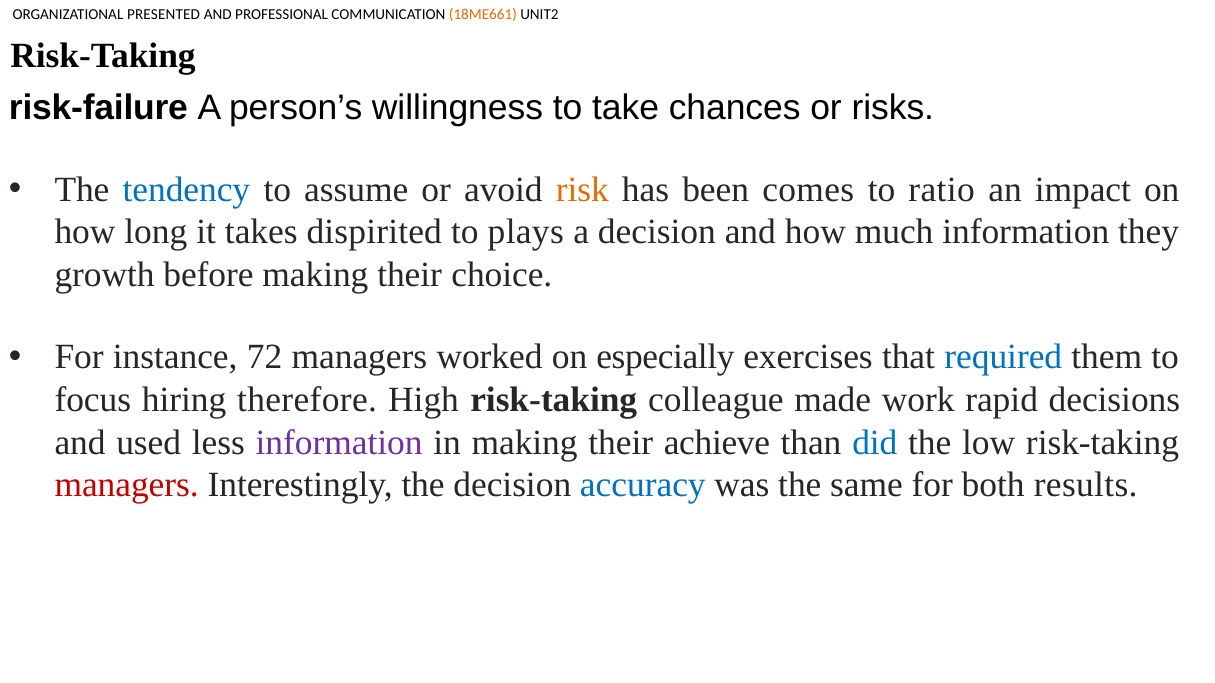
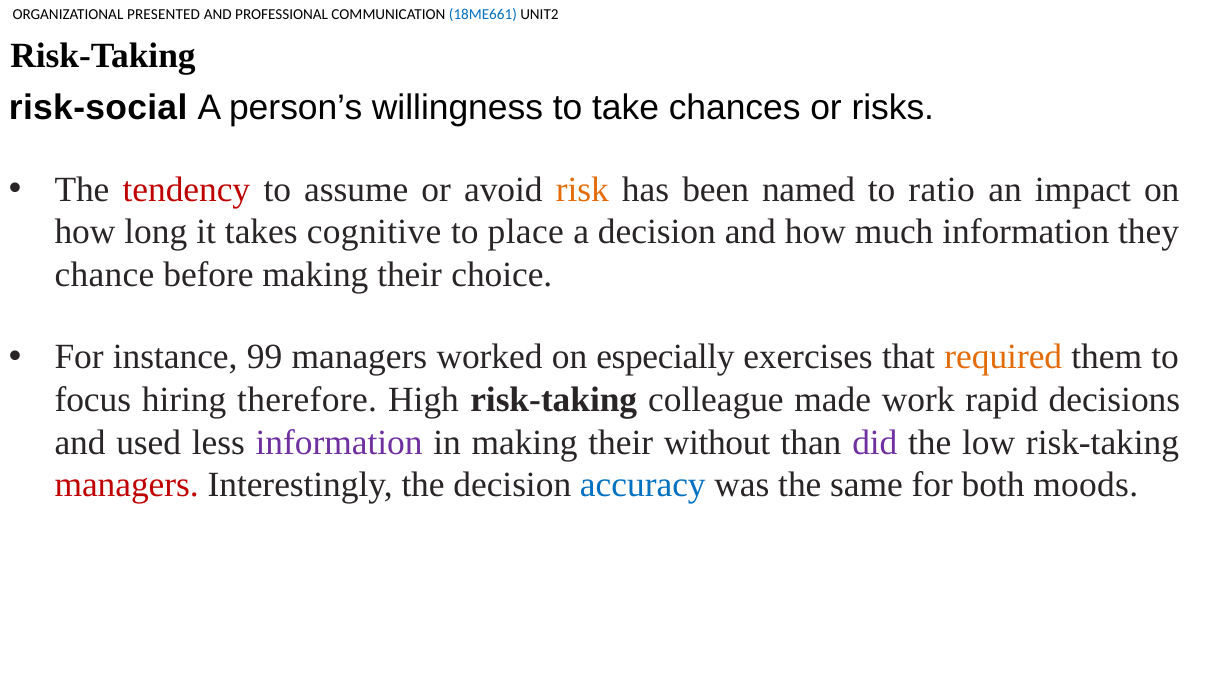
18ME661 colour: orange -> blue (483, 15)
risk-failure: risk-failure -> risk-social (98, 108)
tendency colour: blue -> red (186, 190)
comes: comes -> named (809, 190)
dispirited: dispirited -> cognitive (374, 232)
plays: plays -> place (526, 232)
growth: growth -> chance (104, 275)
72: 72 -> 99 (265, 357)
required colour: blue -> orange (1003, 357)
achieve: achieve -> without (717, 443)
did colour: blue -> purple (875, 443)
results: results -> moods (1086, 485)
